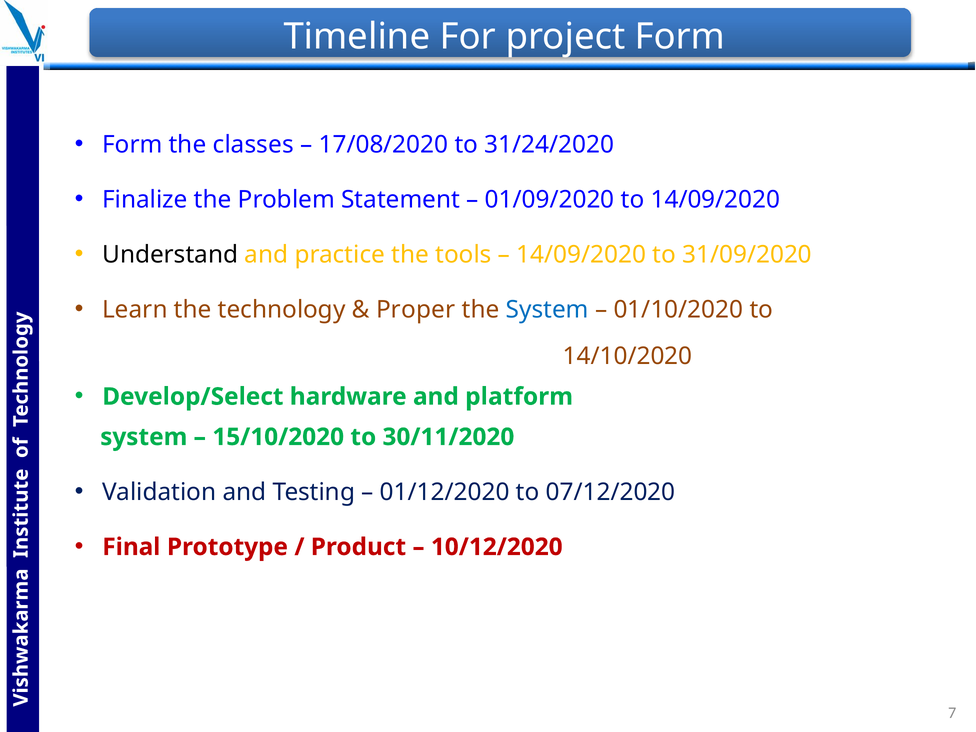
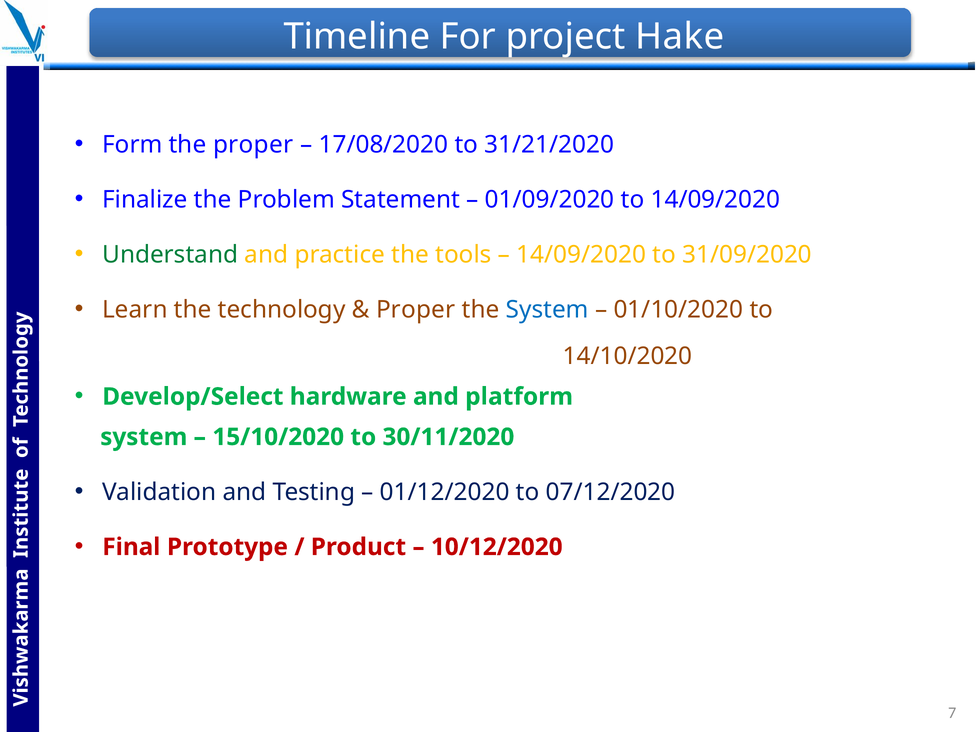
project Form: Form -> Hake (680, 37)
the classes: classes -> proper (253, 145)
31/24/2020: 31/24/2020 -> 31/21/2020 (549, 145)
Understand colour: black -> green (170, 255)
